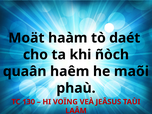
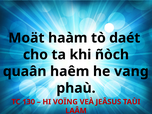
maõi: maõi -> vang (131, 71)
